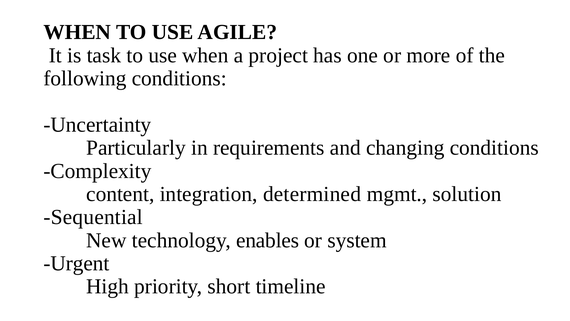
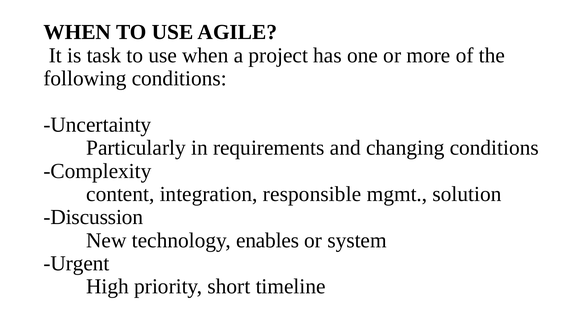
determined: determined -> responsible (312, 194)
Sequential: Sequential -> Discussion (93, 217)
